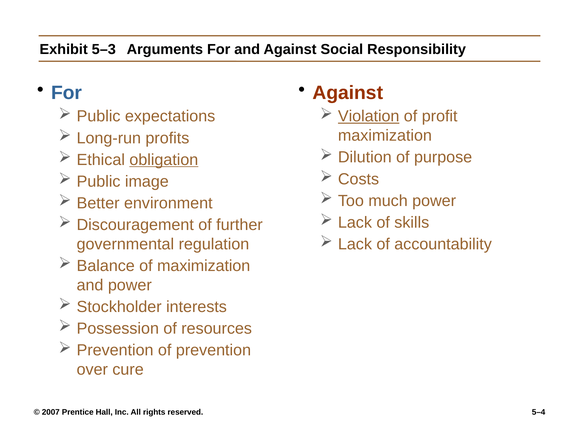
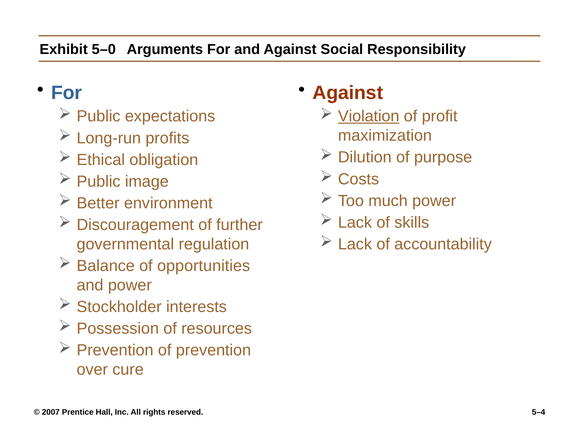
5–3: 5–3 -> 5–0 (104, 49)
obligation underline: present -> none (164, 160)
of maximization: maximization -> opportunities (204, 266)
